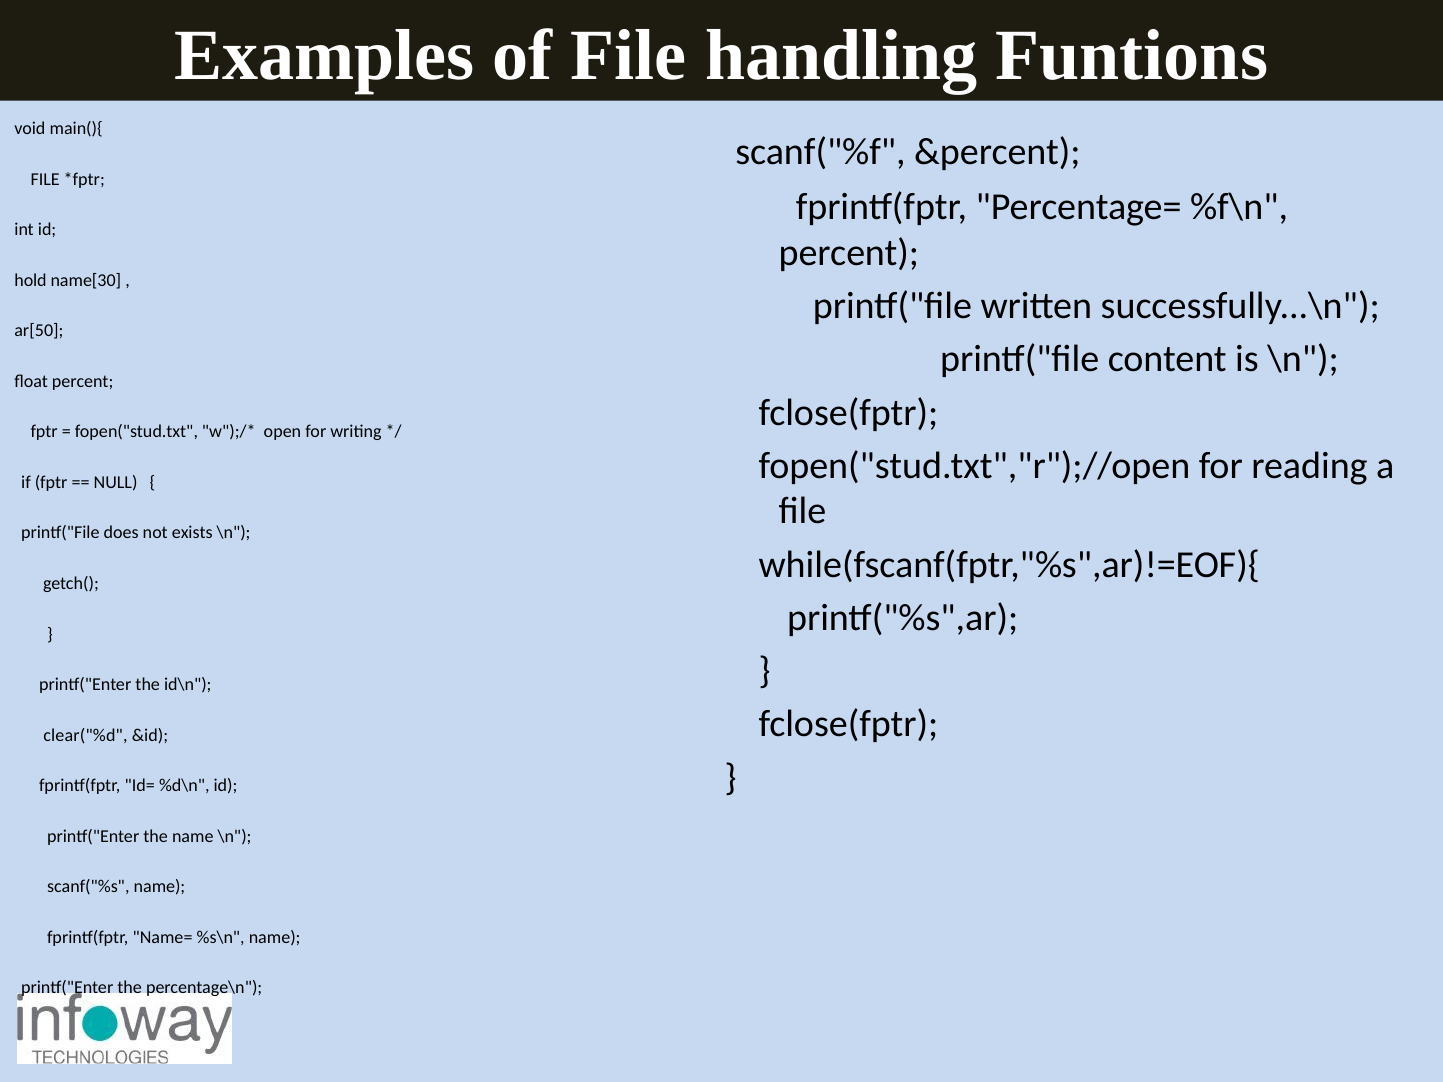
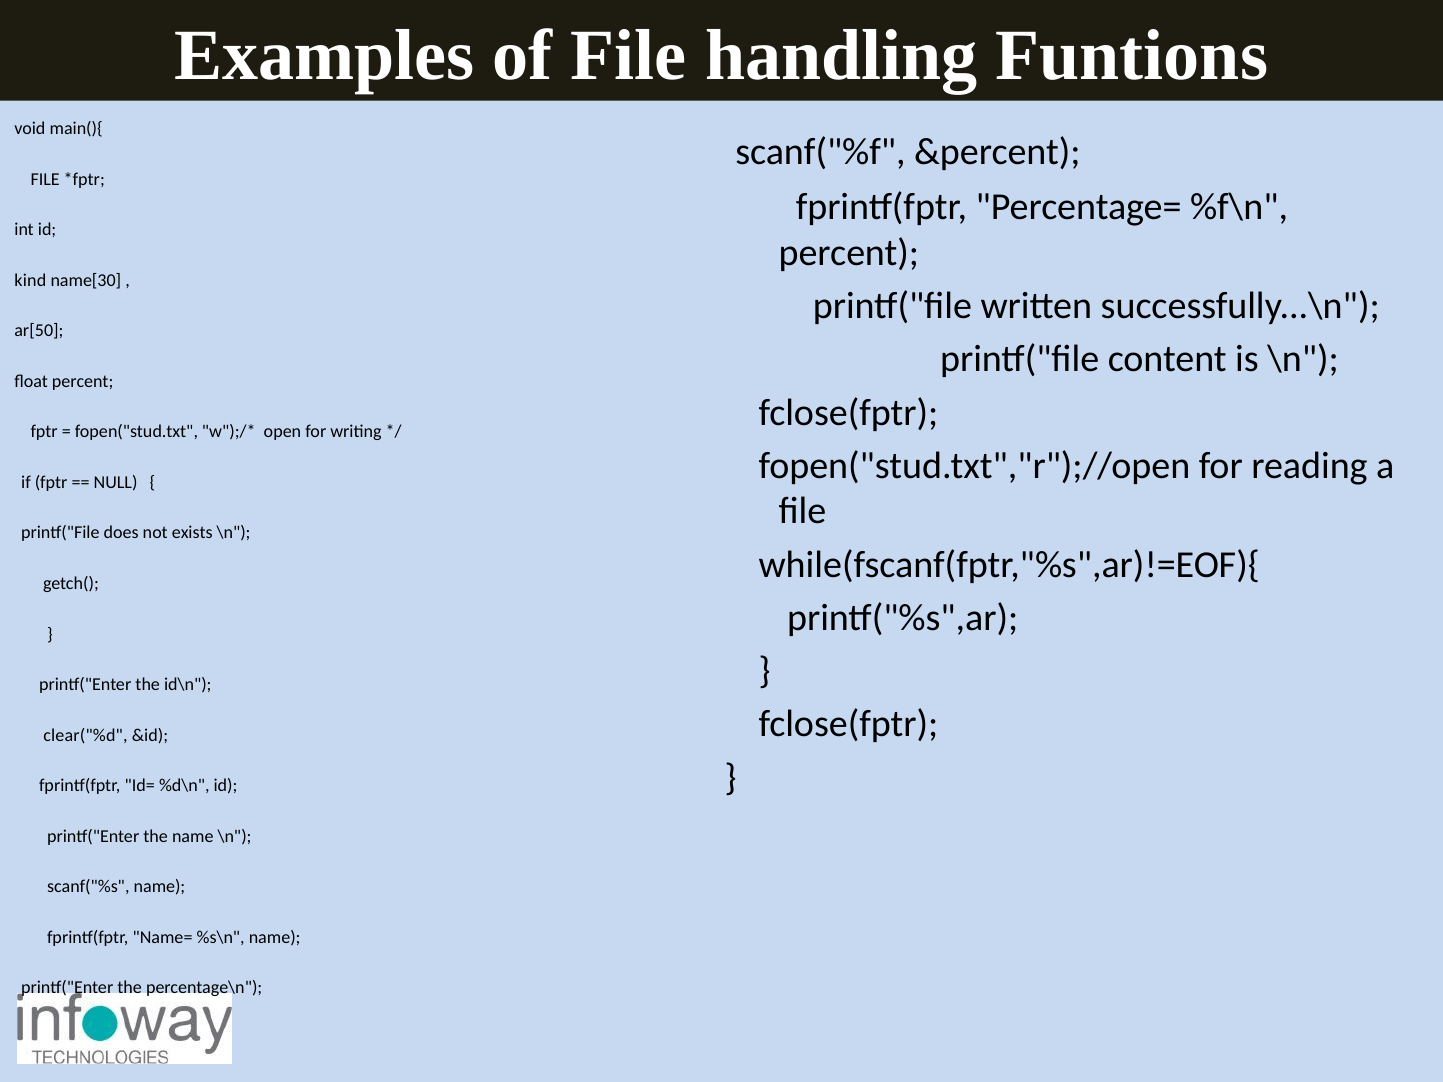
hold: hold -> kind (30, 280)
